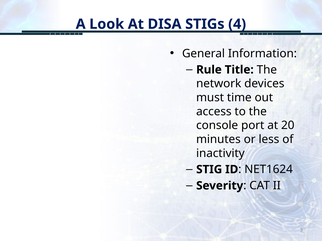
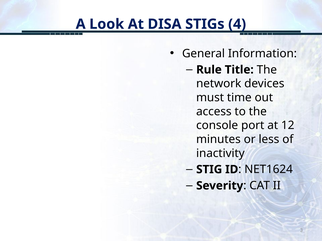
20: 20 -> 12 (288, 126)
